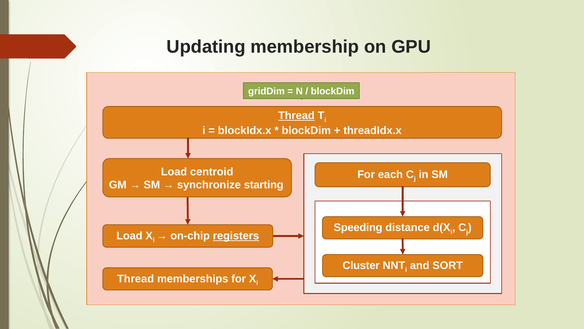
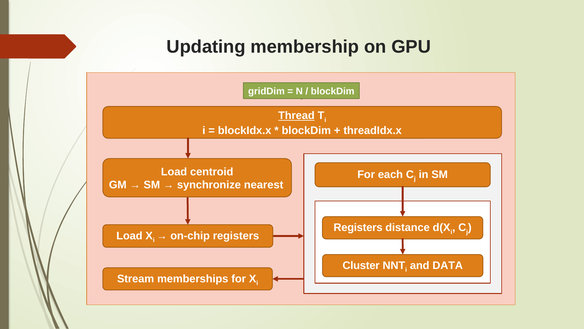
starting: starting -> nearest (264, 185)
Speeding: Speeding -> Registers (358, 227)
registers underline: present -> none (236, 235)
SORT: SORT -> DATA (448, 265)
Thread: Thread -> Stream (136, 278)
